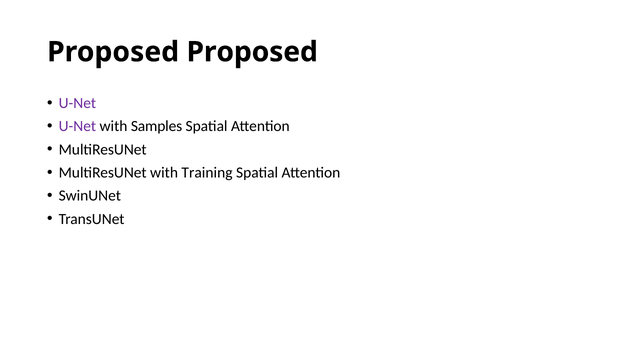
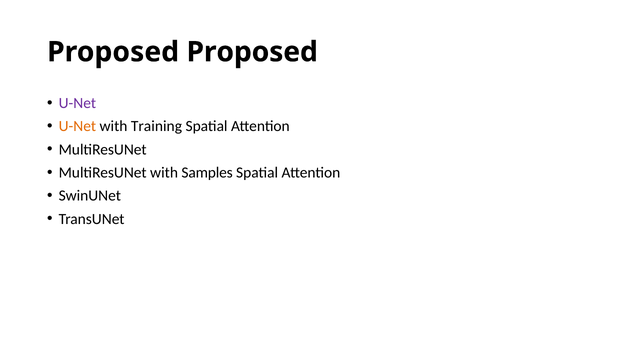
U-Net colour: purple -> orange (77, 126)
Samples: Samples -> Training (156, 126)
Training: Training -> Samples (207, 172)
